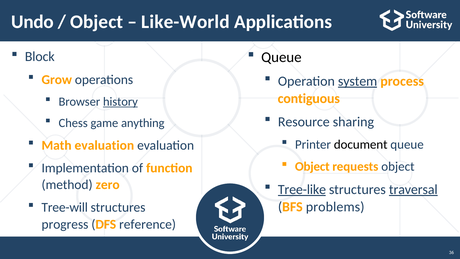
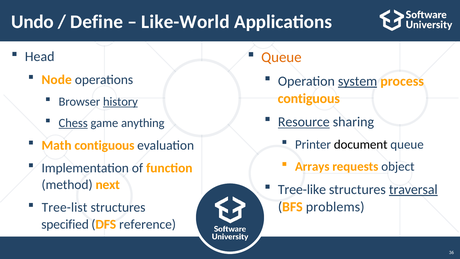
Object: Object -> Define (97, 22)
Block: Block -> Head (40, 57)
Queue colour: black -> orange (281, 57)
Grow: Grow -> Node (57, 80)
Resource underline: none -> present (304, 122)
Chess underline: none -> present (73, 123)
Math evaluation: evaluation -> contiguous (104, 145)
Object: Object -> Arrays (312, 167)
zero: zero -> next (108, 185)
Tree-like underline: present -> none (302, 189)
Tree-will: Tree-will -> Tree-list (65, 207)
progress: progress -> specified (65, 224)
